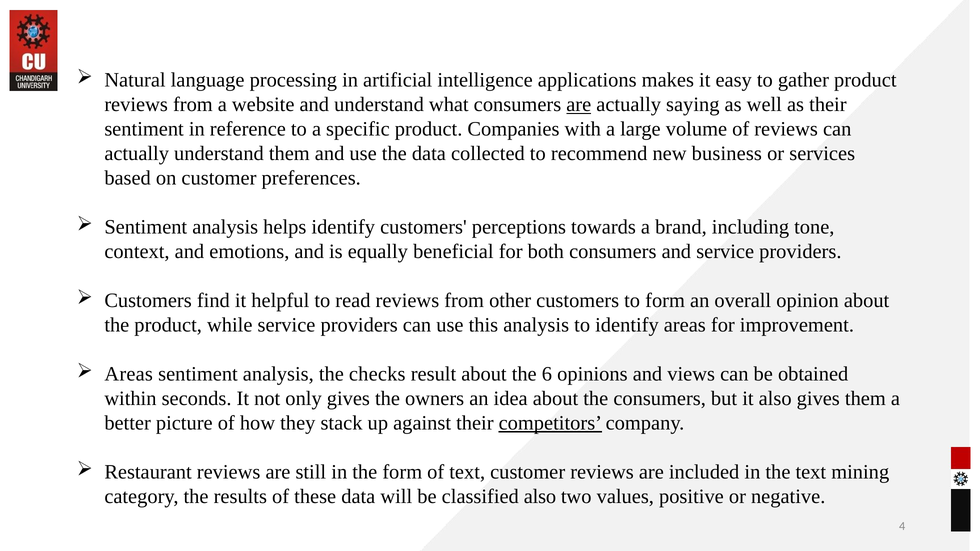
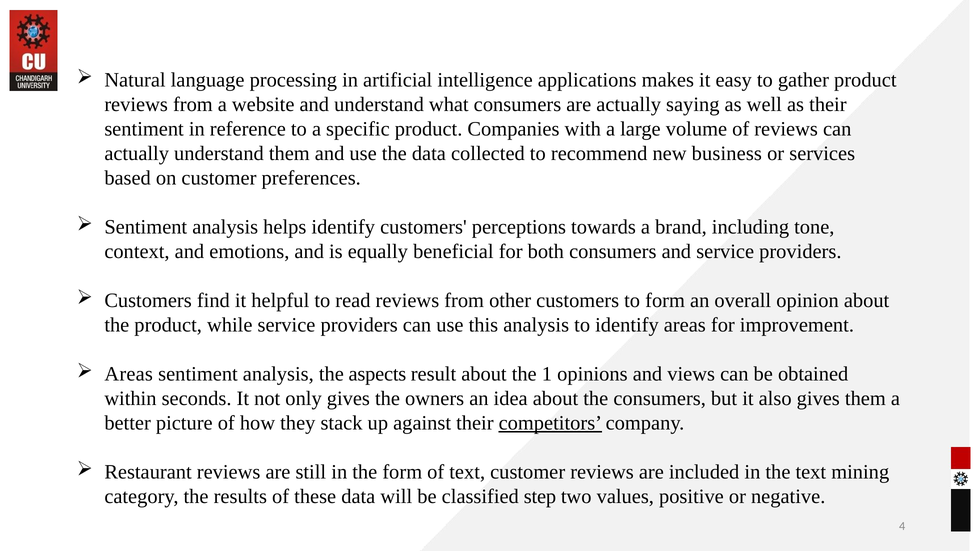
are underline: present -> none (579, 105)
checks: checks -> aspects (377, 374)
6: 6 -> 1 (547, 374)
classified also: also -> step (540, 497)
